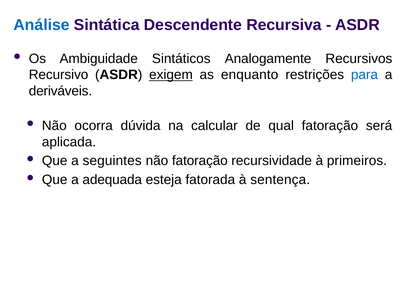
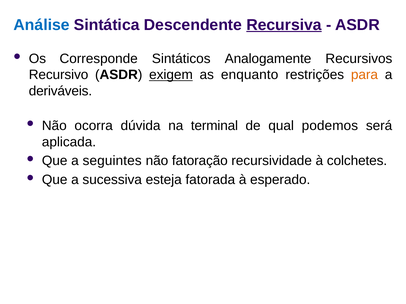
Recursiva underline: none -> present (284, 25)
Ambiguidade: Ambiguidade -> Corresponde (99, 59)
para colour: blue -> orange (364, 75)
calcular: calcular -> terminal (214, 126)
qual fatoração: fatoração -> podemos (330, 126)
primeiros: primeiros -> colchetes (357, 161)
adequada: adequada -> sucessiva (112, 180)
sentença: sentença -> esperado (280, 180)
